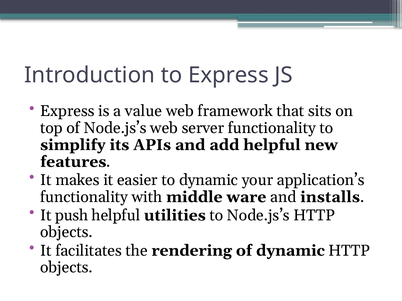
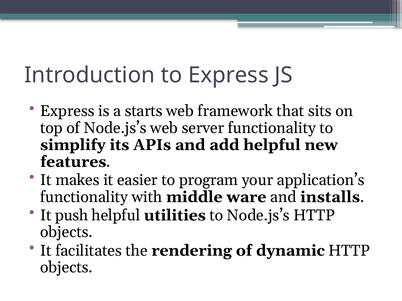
value: value -> starts (144, 111)
to dynamic: dynamic -> program (209, 180)
